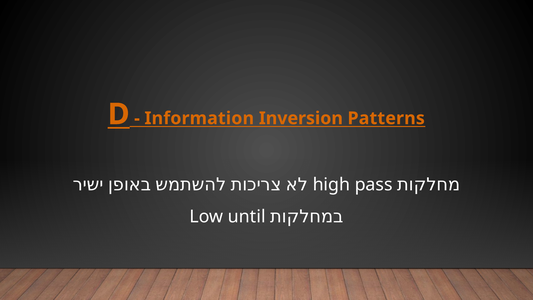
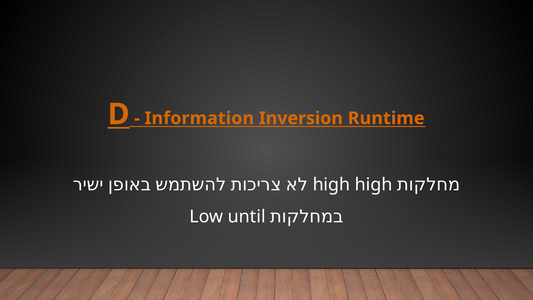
Patterns: Patterns -> Runtime (386, 118)
high pass: pass -> high (374, 185)
